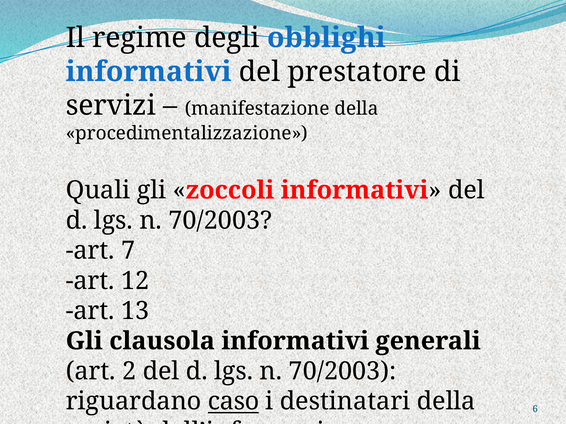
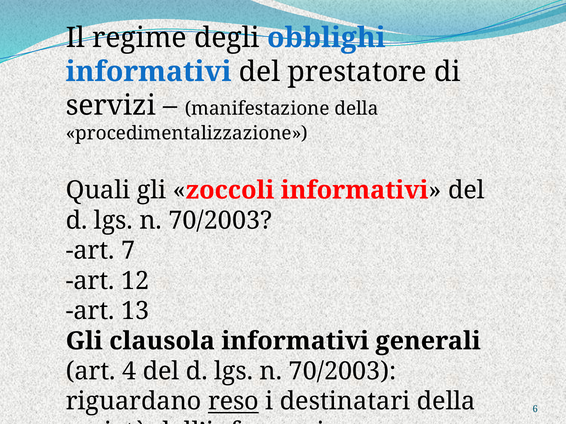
2: 2 -> 4 (129, 372)
caso: caso -> reso (233, 402)
